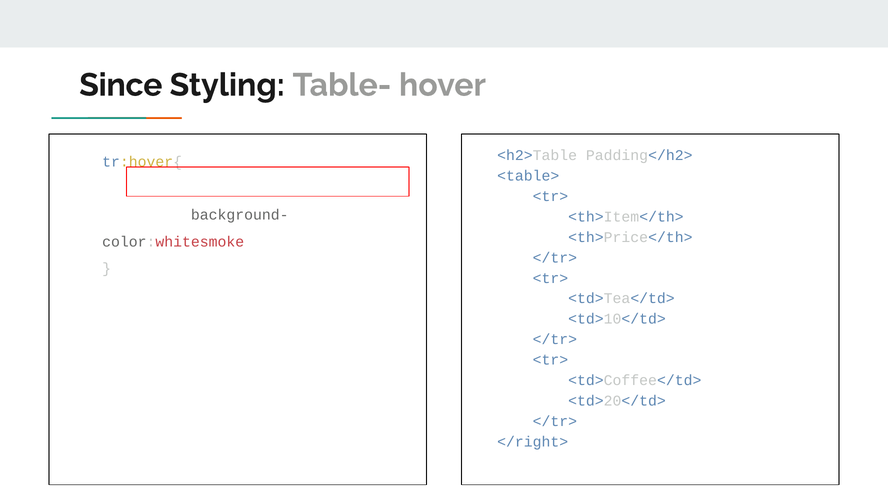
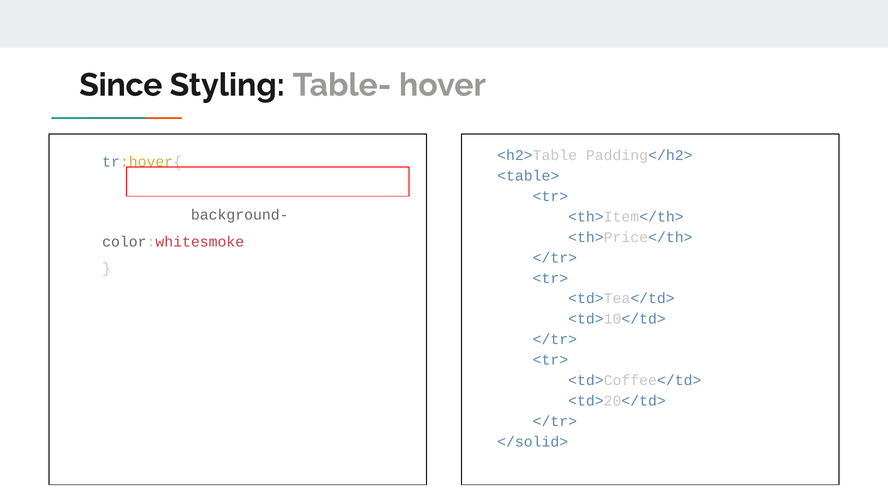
</right>: </right> -> </solid> (533, 441)
